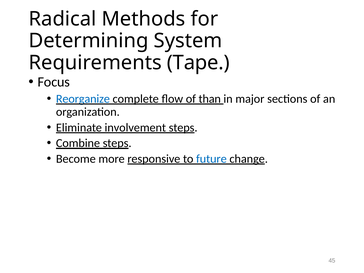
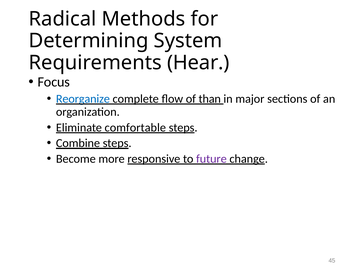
Tape: Tape -> Hear (198, 63)
involvement: involvement -> comfortable (135, 128)
future colour: blue -> purple (211, 159)
